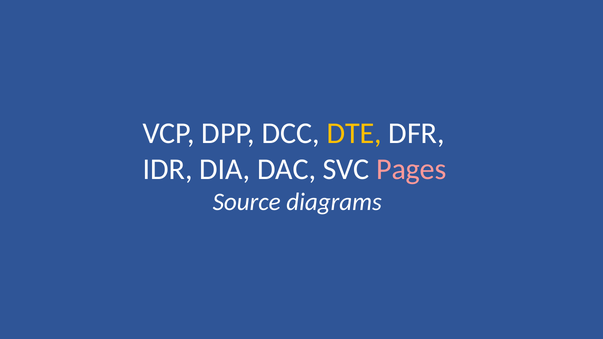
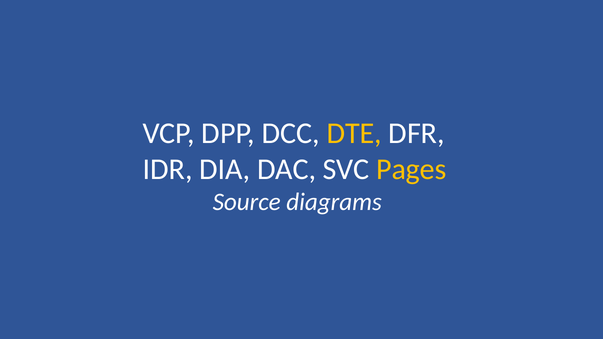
Pages colour: pink -> yellow (411, 169)
